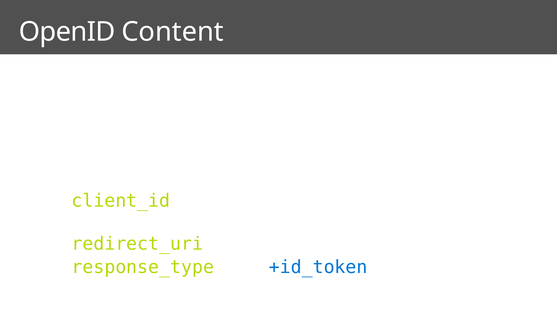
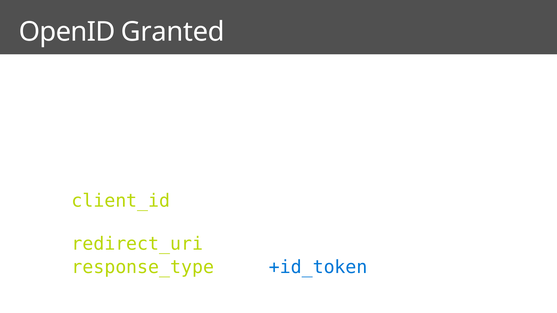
Content: Content -> Granted (173, 32)
